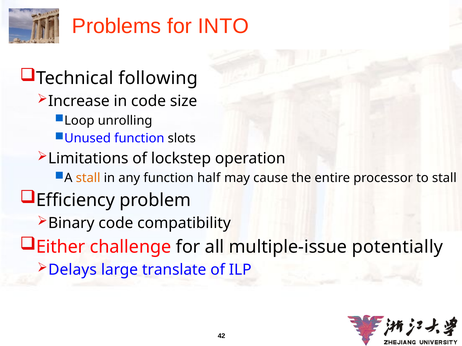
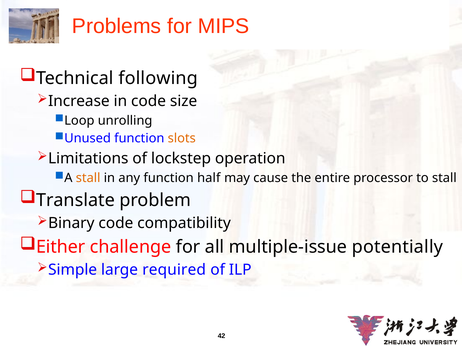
INTO: INTO -> MIPS (224, 26)
slots colour: black -> orange (182, 139)
Efficiency: Efficiency -> Translate (75, 201)
Delays: Delays -> Simple (73, 270)
translate: translate -> required (174, 270)
